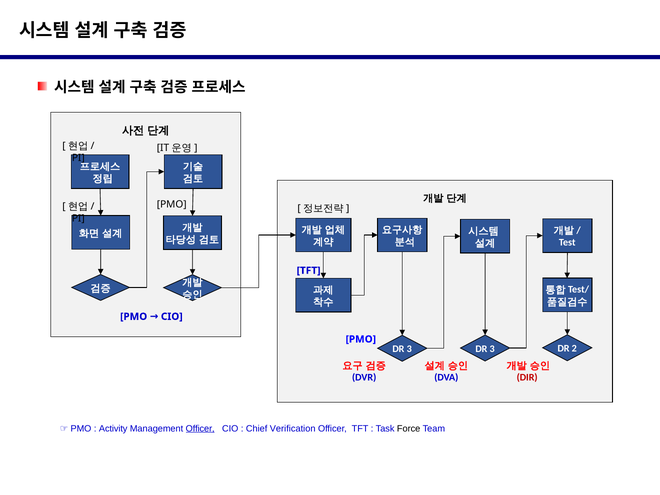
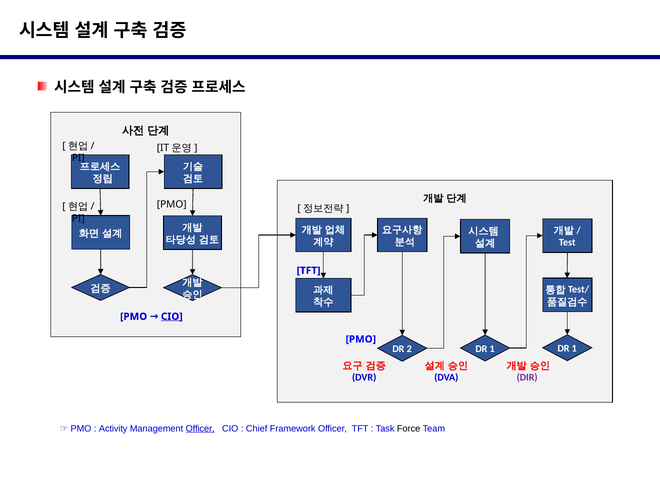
CIO underline: none -> present (172, 317)
2: 2 -> 1 (574, 348)
3: 3 -> 1 (492, 349)
3: 3 -> 2 (409, 349)
DIR colour: red -> purple (527, 378)
Verification: Verification -> Framework (293, 428)
